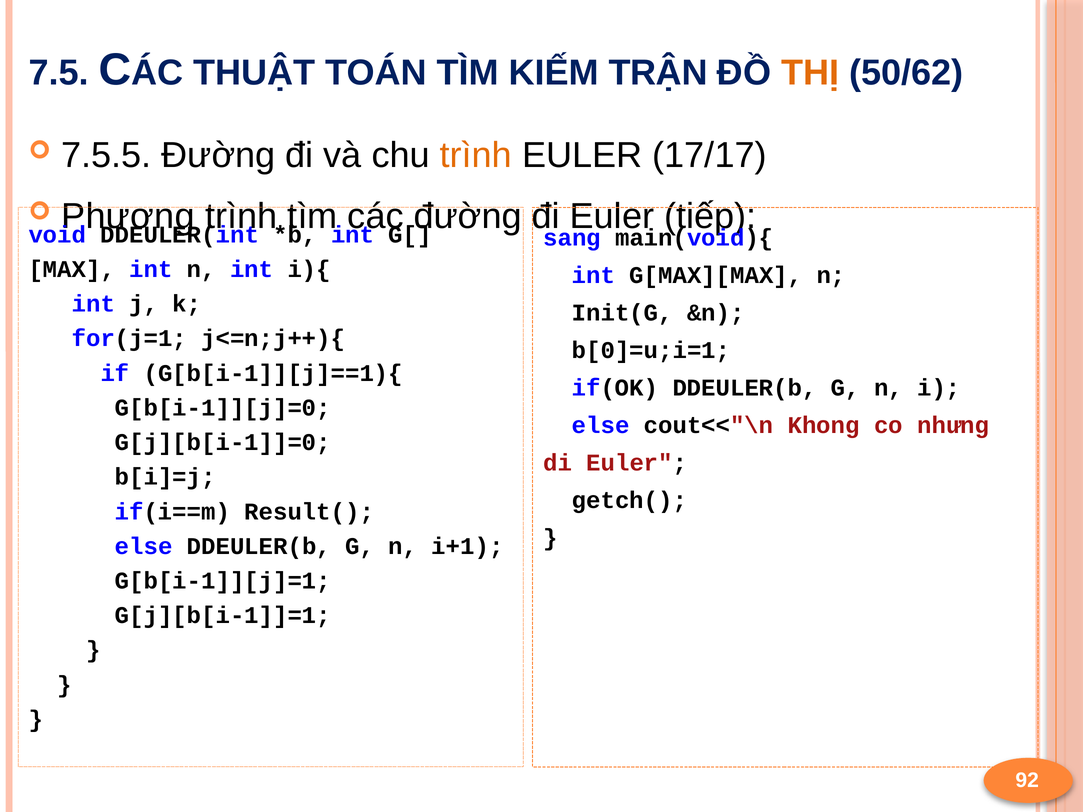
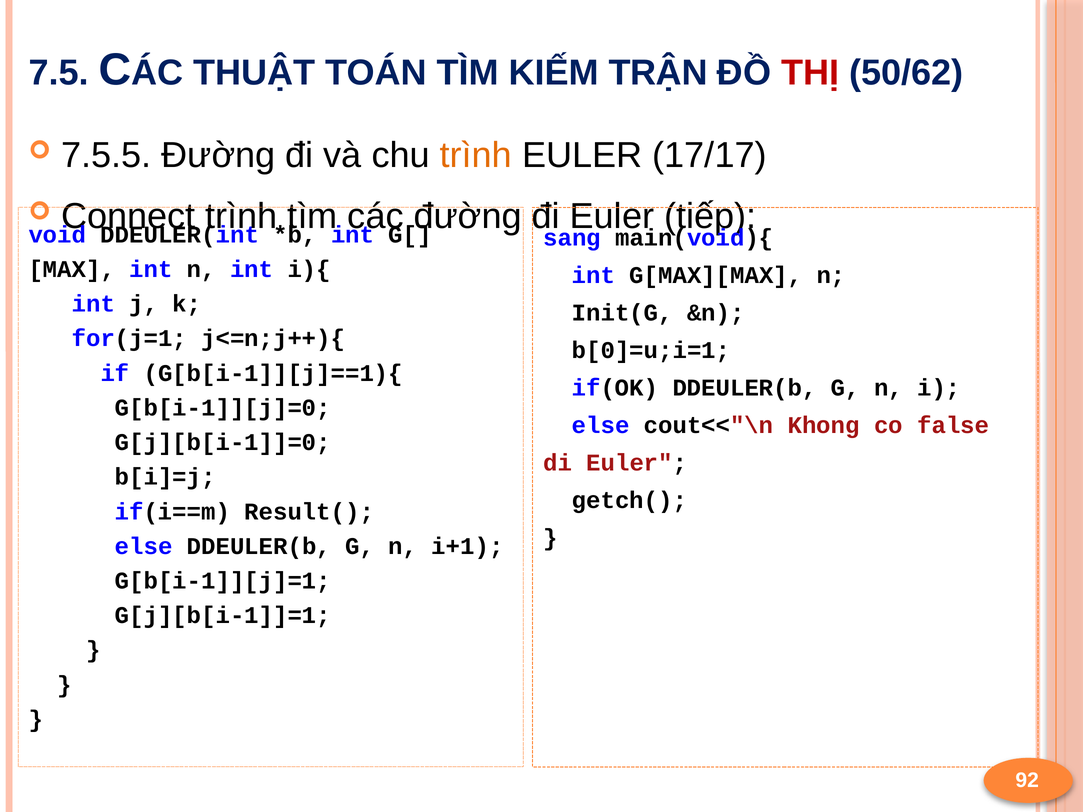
THỊ colour: orange -> red (810, 73)
Phương: Phương -> Connect (128, 217)
nhưng: nhưng -> false (953, 425)
